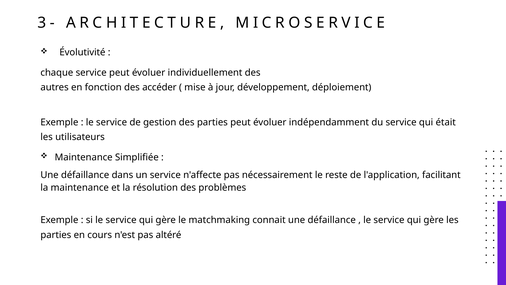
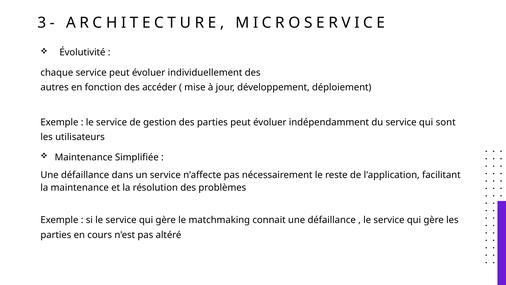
était: était -> sont (446, 122)
